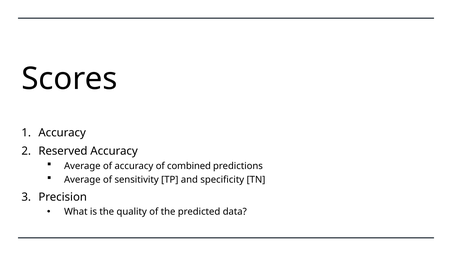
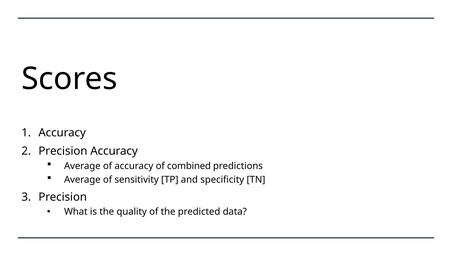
Reserved: Reserved -> Precision (63, 151)
